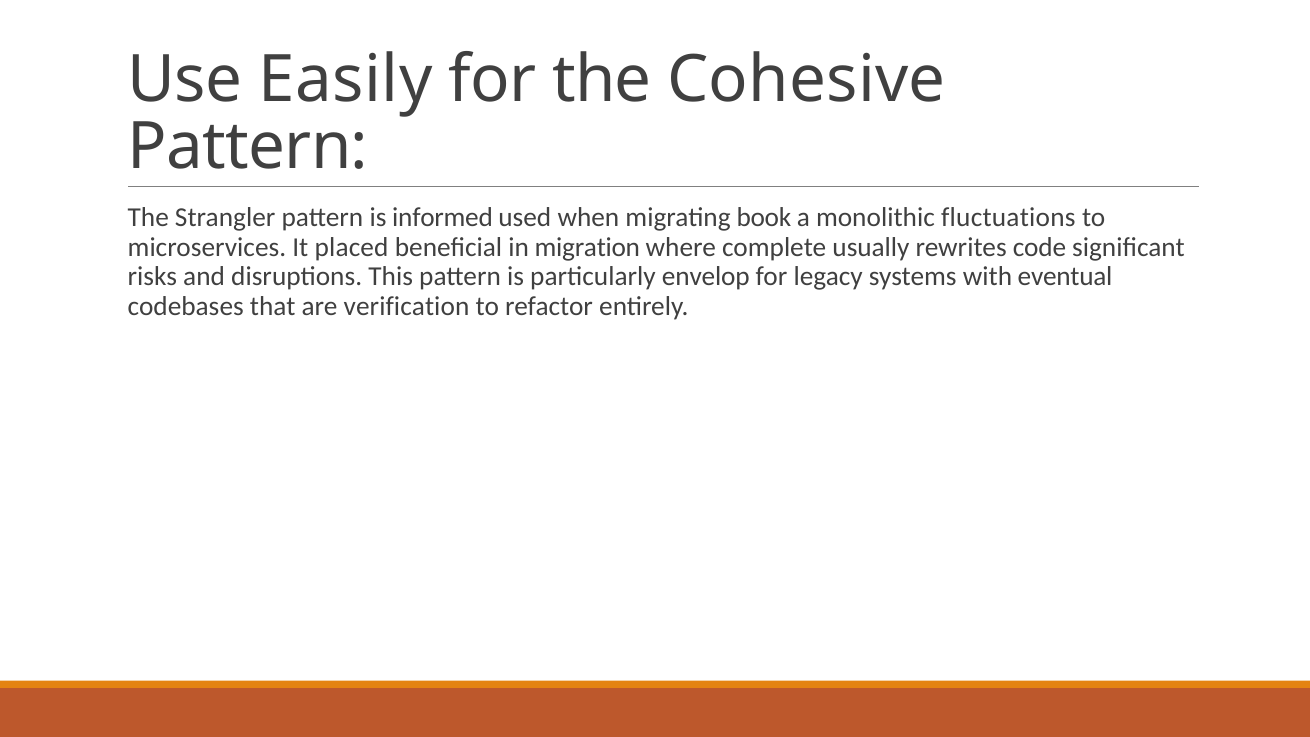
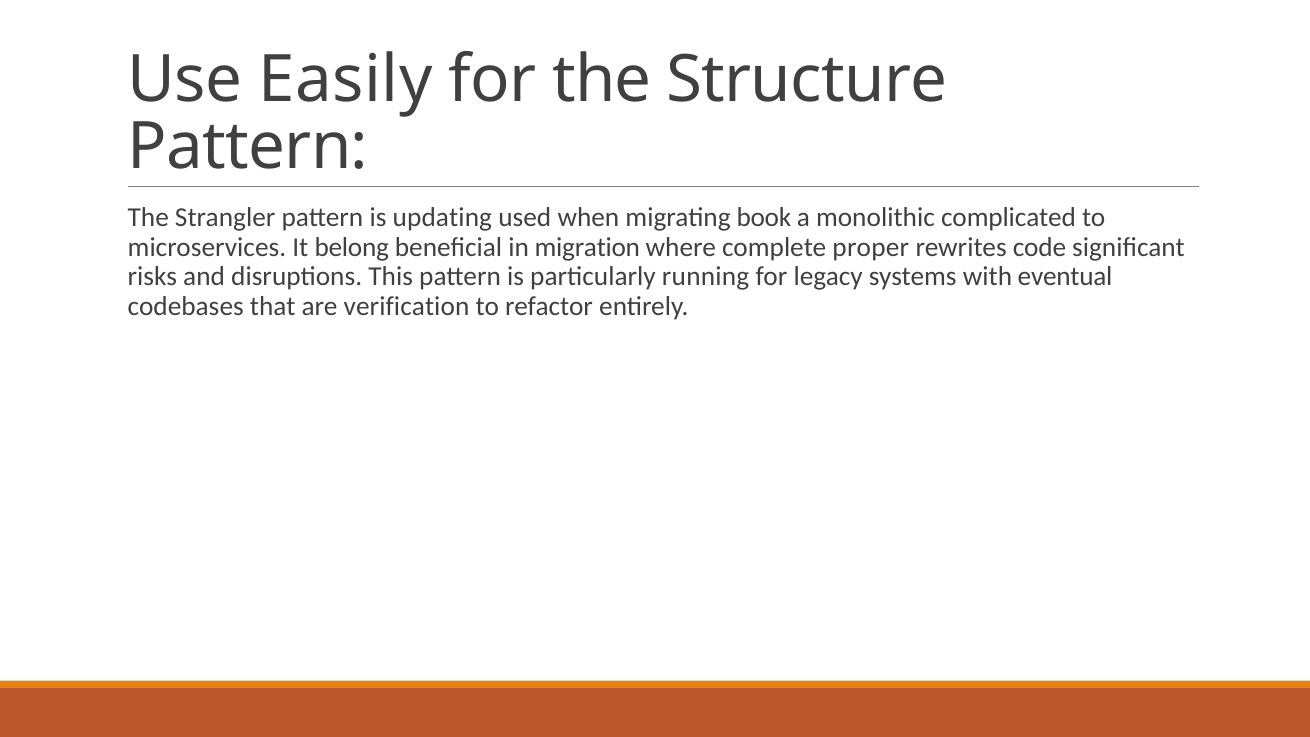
Cohesive: Cohesive -> Structure (807, 80)
informed: informed -> updating (442, 218)
fluctuations: fluctuations -> complicated (1009, 218)
placed: placed -> belong (352, 247)
usually: usually -> proper (871, 247)
envelop: envelop -> running (706, 277)
